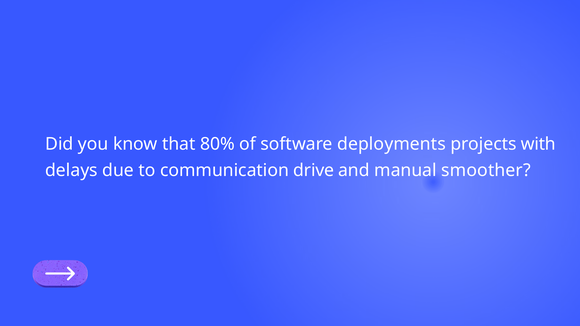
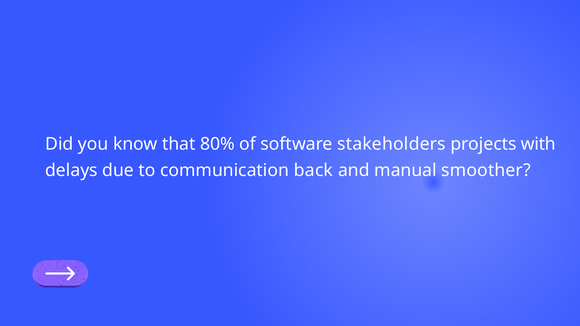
deployments: deployments -> stakeholders (391, 144)
drive: drive -> back (313, 170)
